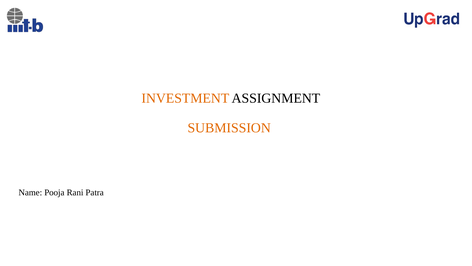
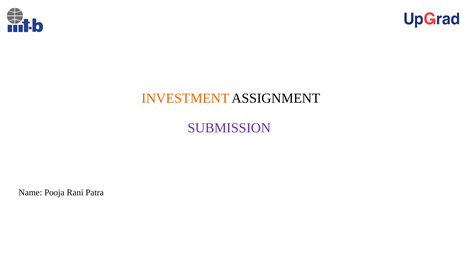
SUBMISSION colour: orange -> purple (229, 128)
